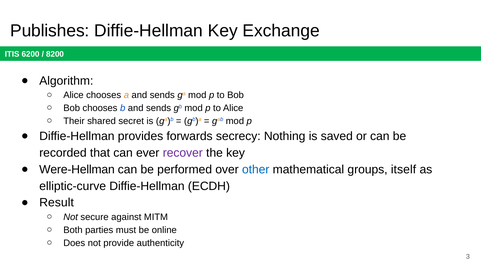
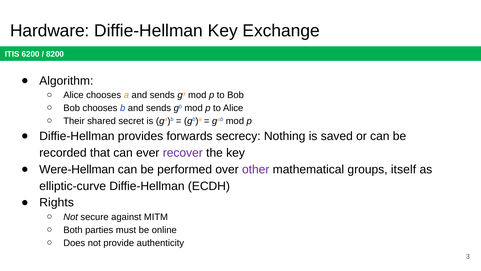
Publishes: Publishes -> Hardware (50, 31)
other colour: blue -> purple (256, 169)
Result: Result -> Rights (57, 202)
